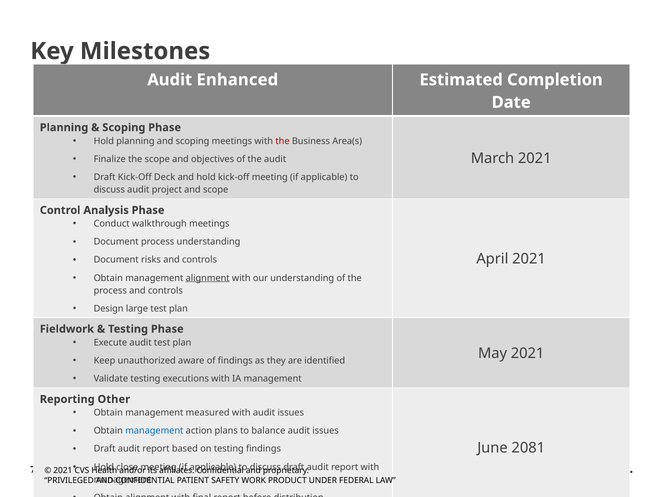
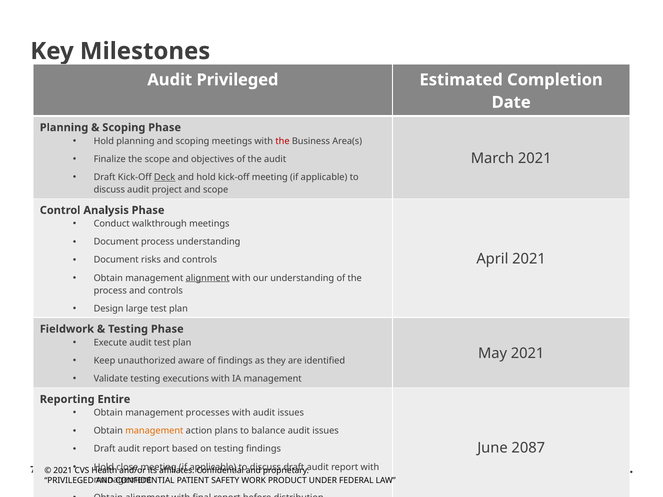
Audit Enhanced: Enhanced -> Privileged (237, 80)
Deck underline: none -> present (165, 177)
Other: Other -> Entire (114, 399)
measured: measured -> processes (208, 413)
management colour: blue -> orange (154, 431)
2081: 2081 -> 2087 (528, 448)
